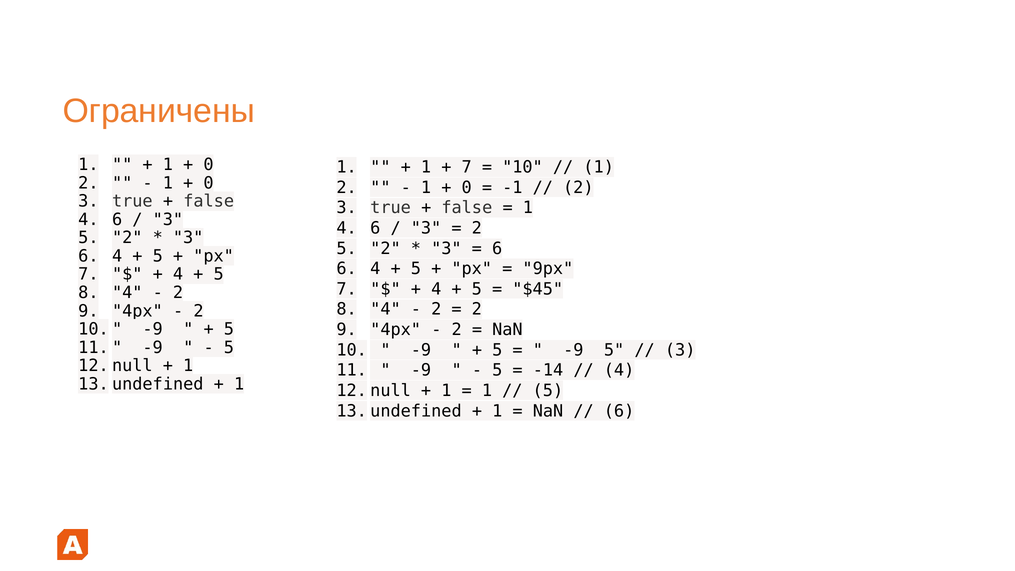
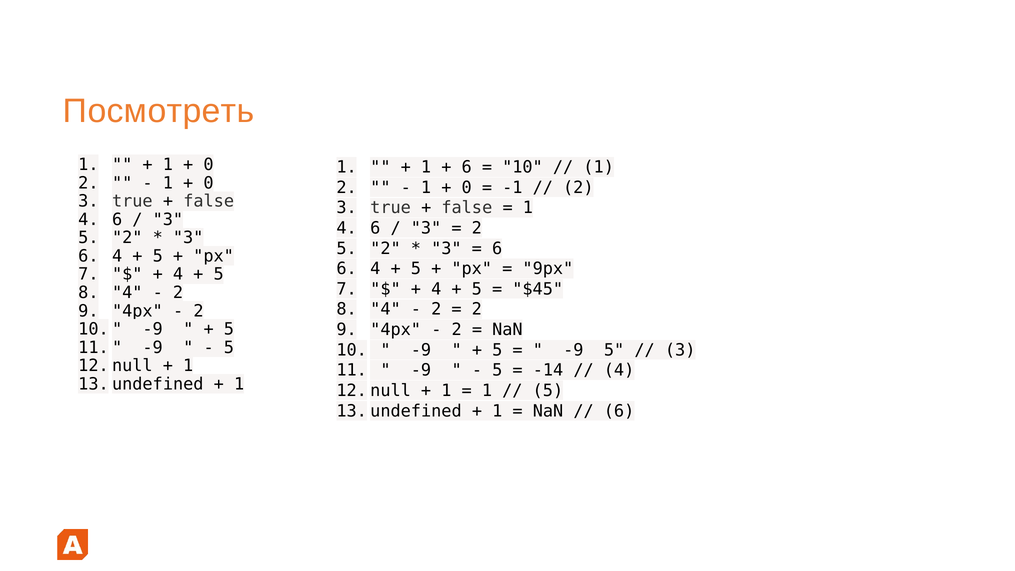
Ограничены: Ограничены -> Посмотреть (159, 111)
7: 7 -> 6 (467, 167)
